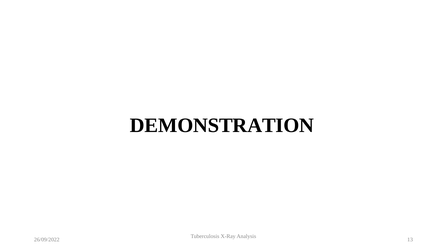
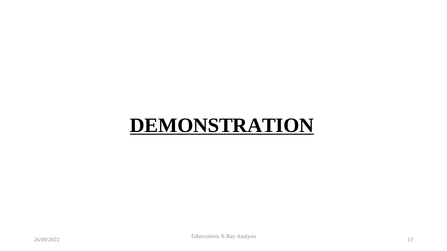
DEMONSTRATION underline: none -> present (222, 126)
